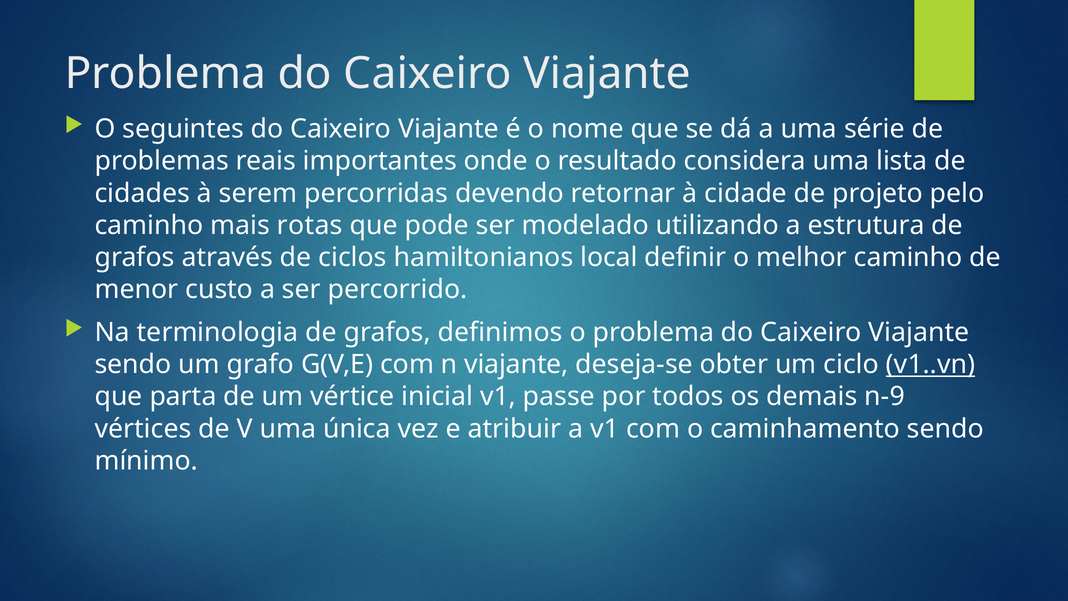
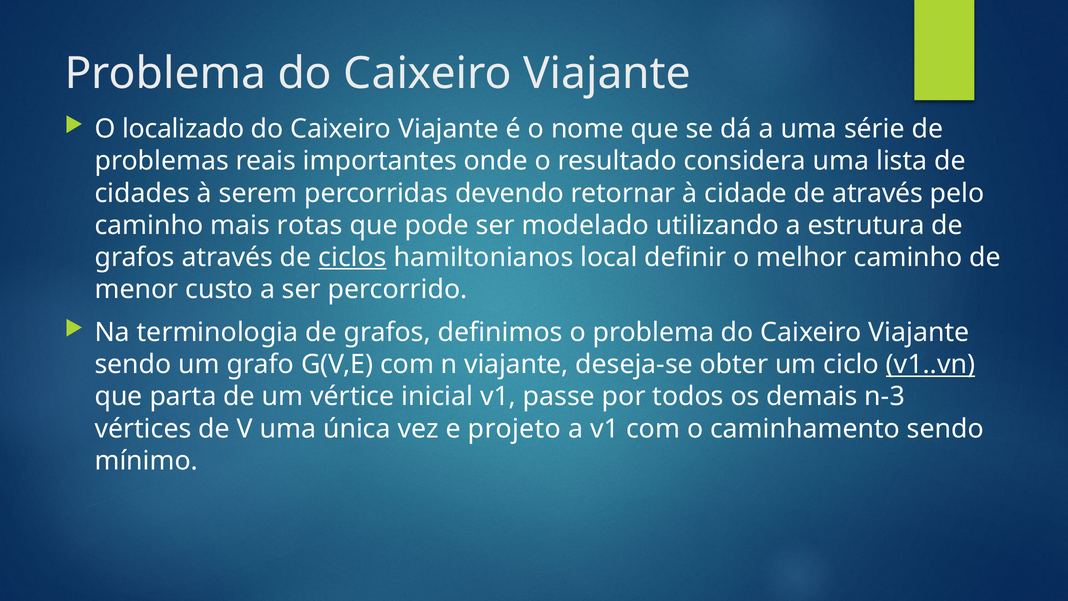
seguintes: seguintes -> localizado (183, 129)
de projeto: projeto -> através (878, 193)
ciclos underline: none -> present (353, 257)
n-9: n-9 -> n-3 (885, 397)
atribuir: atribuir -> projeto (514, 429)
